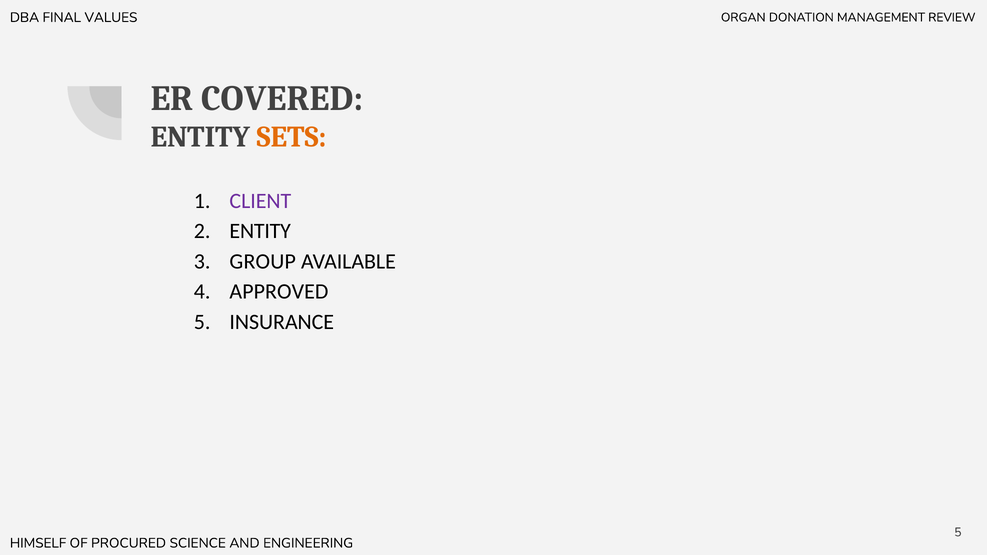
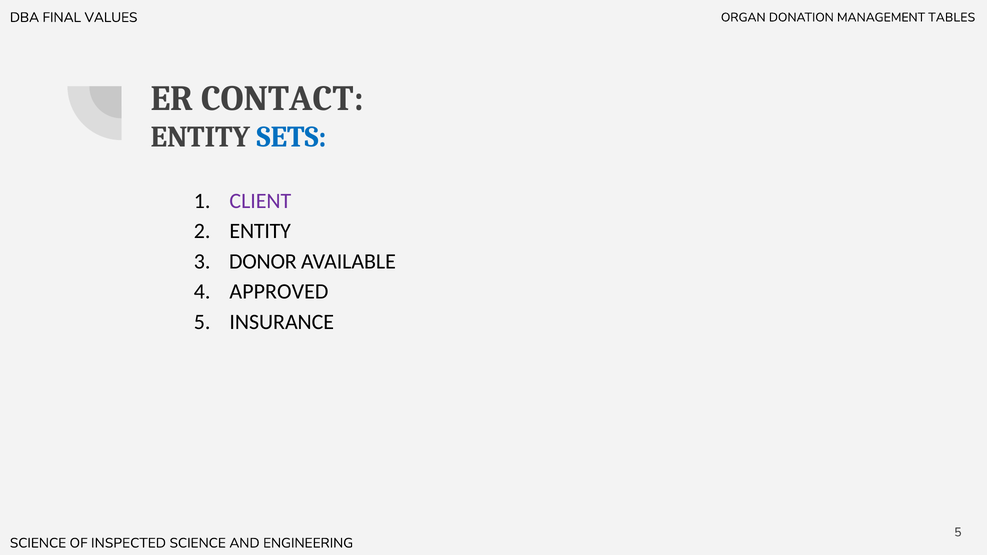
REVIEW: REVIEW -> TABLES (952, 17)
COVERED: COVERED -> CONTACT (282, 98)
SETS colour: orange -> blue (292, 137)
GROUP: GROUP -> DONOR (263, 261)
HIMSELF: HIMSELF -> SCIENCE (38, 543)
PROCURED: PROCURED -> INSPECTED (129, 543)
